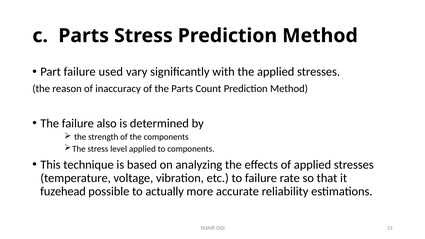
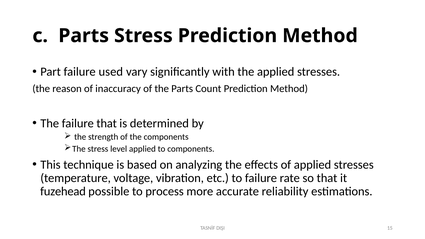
failure also: also -> that (107, 123)
actually: actually -> process (165, 192)
